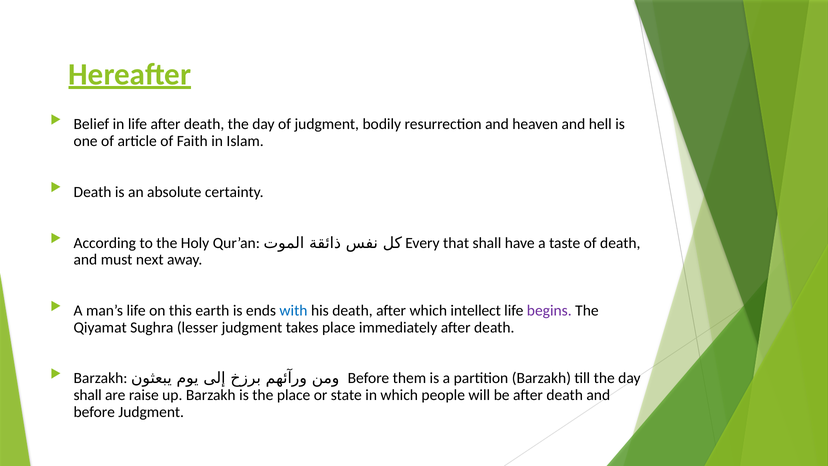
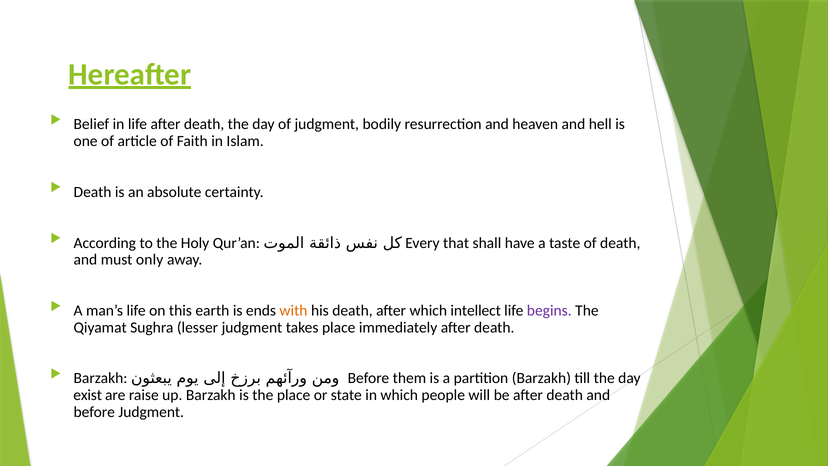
next: next -> only (150, 260)
with colour: blue -> orange (293, 310)
shall: shall -> exist (88, 395)
